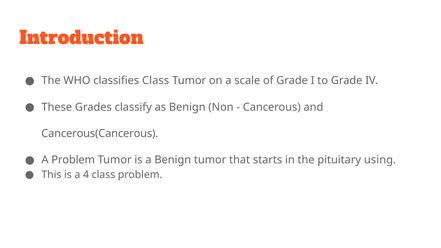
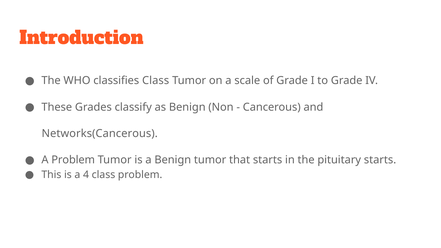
Cancerous(Cancerous: Cancerous(Cancerous -> Networks(Cancerous (100, 134)
pituitary using: using -> starts (380, 160)
